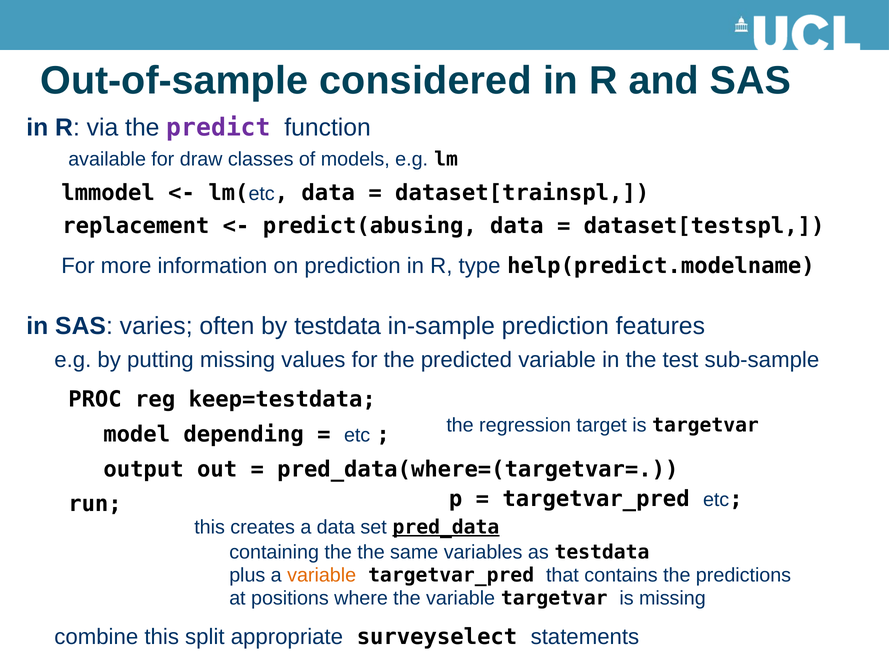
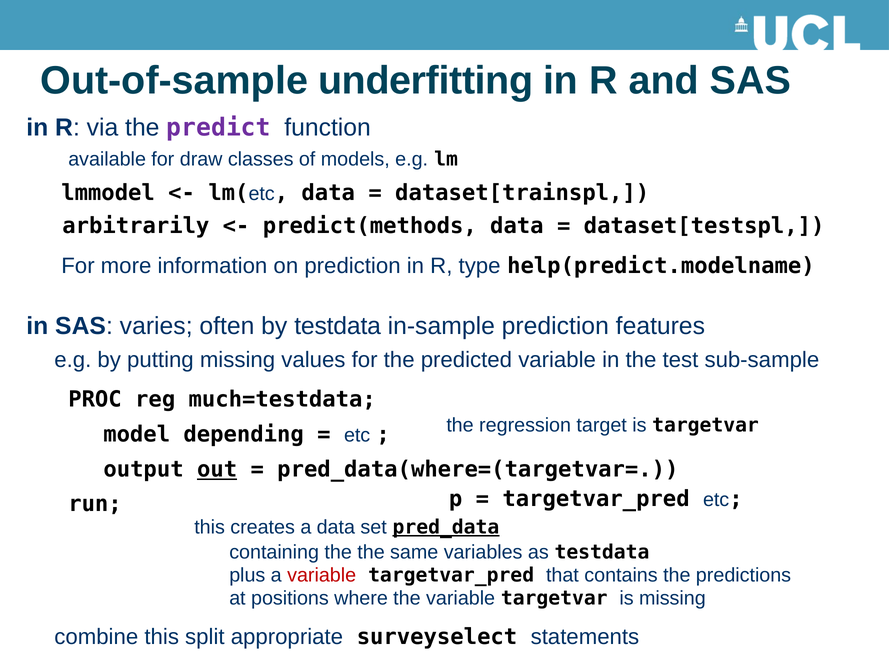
considered: considered -> underfitting (426, 80)
replacement: replacement -> arbitrarily (136, 226)
predict(abusing: predict(abusing -> predict(methods (370, 226)
keep=testdata: keep=testdata -> much=testdata (282, 399)
out underline: none -> present (217, 469)
variable colour: orange -> red (322, 575)
